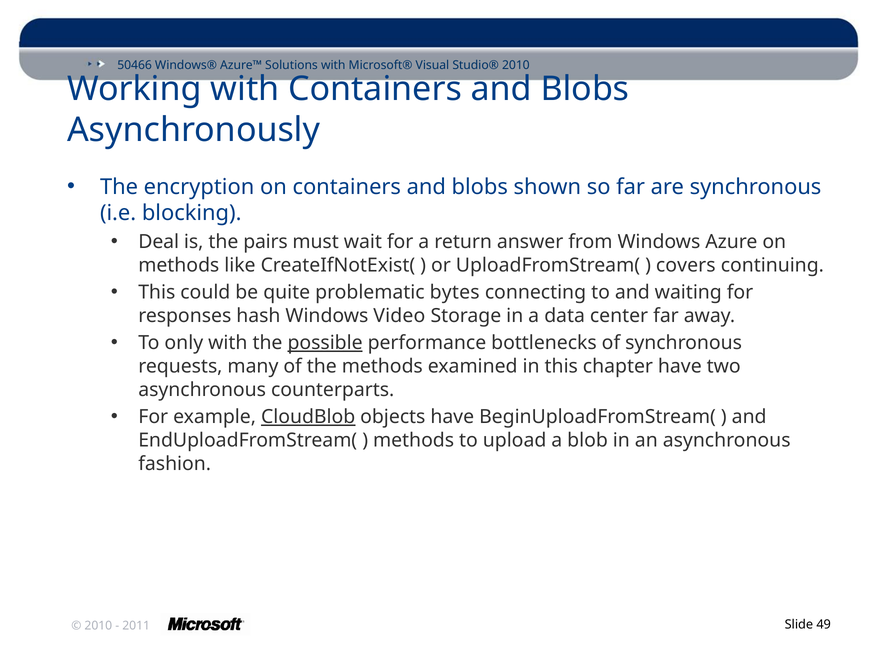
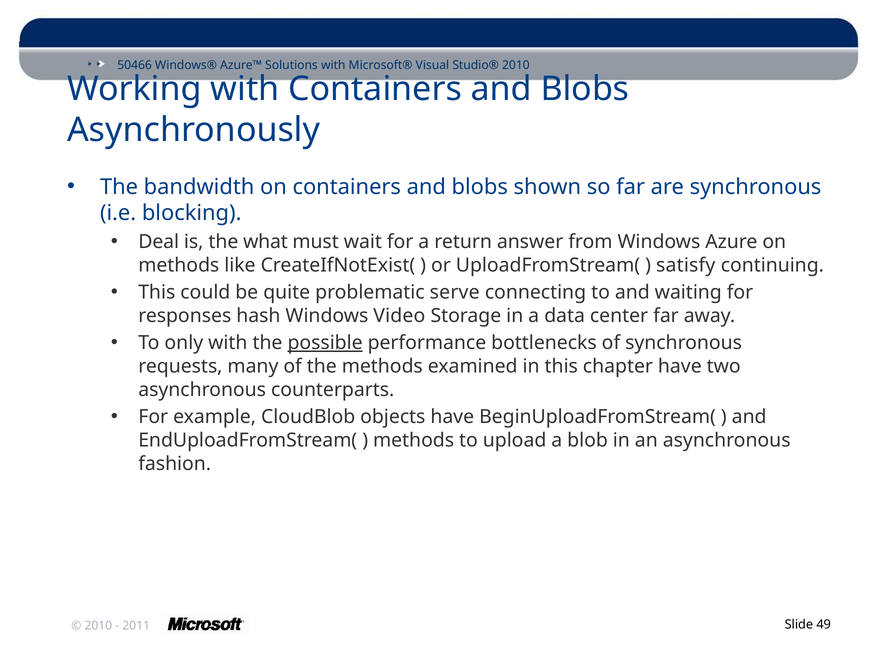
encryption: encryption -> bandwidth (199, 187)
pairs: pairs -> what (265, 242)
covers: covers -> satisfy (686, 265)
bytes: bytes -> serve (455, 292)
CloudBlob underline: present -> none (308, 417)
